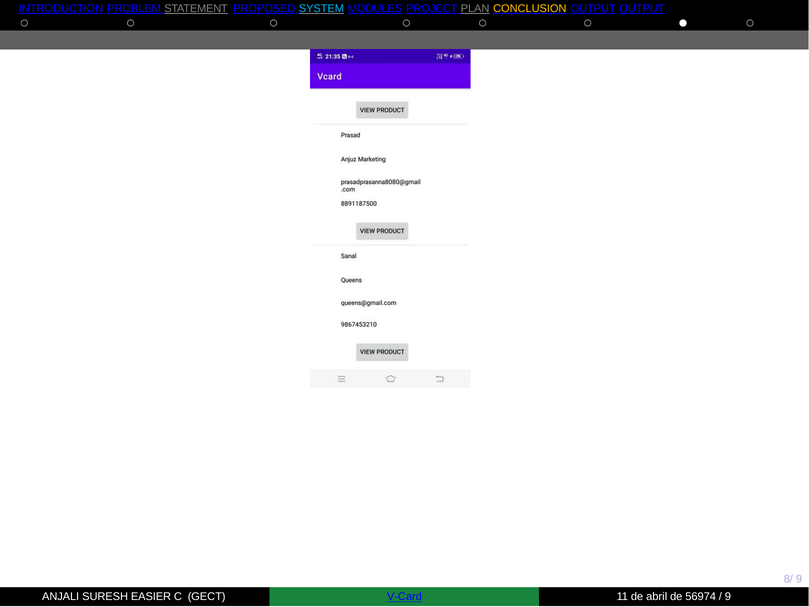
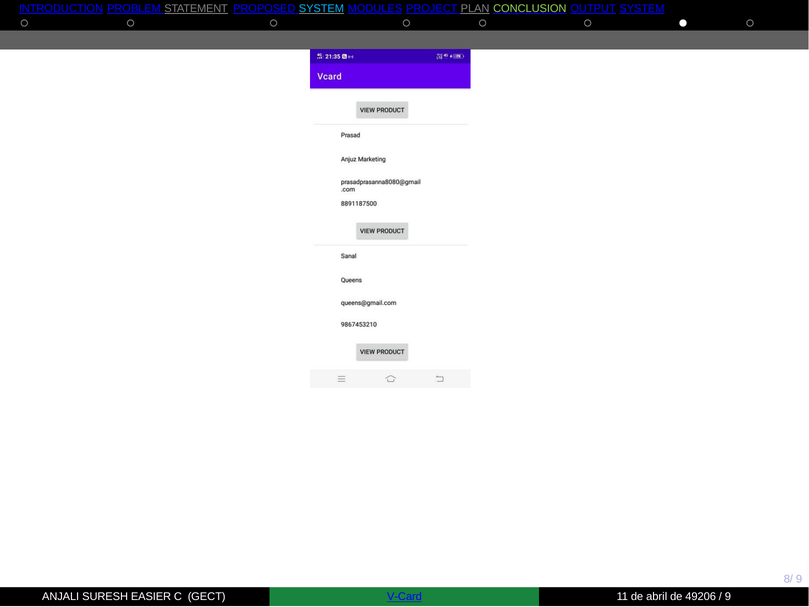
CONCLUSION colour: yellow -> light green (530, 9)
OUTPUT OUTPUT: OUTPUT -> SYSTEM (642, 9)
56974: 56974 -> 49206 (701, 597)
